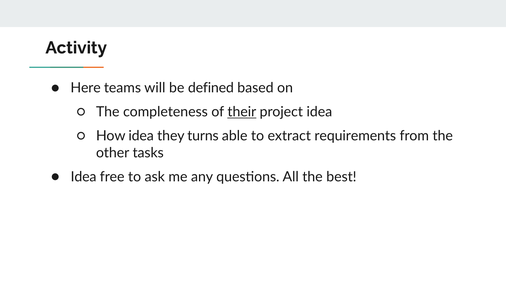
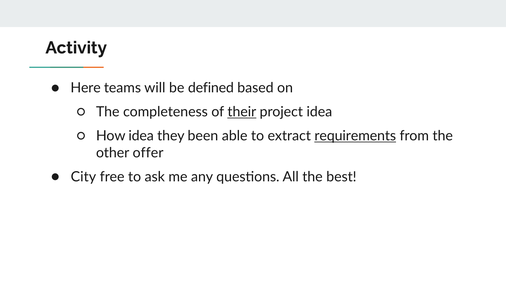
turns: turns -> been (203, 136)
requirements underline: none -> present (355, 136)
tasks: tasks -> offer (148, 153)
Idea: Idea -> City (83, 177)
